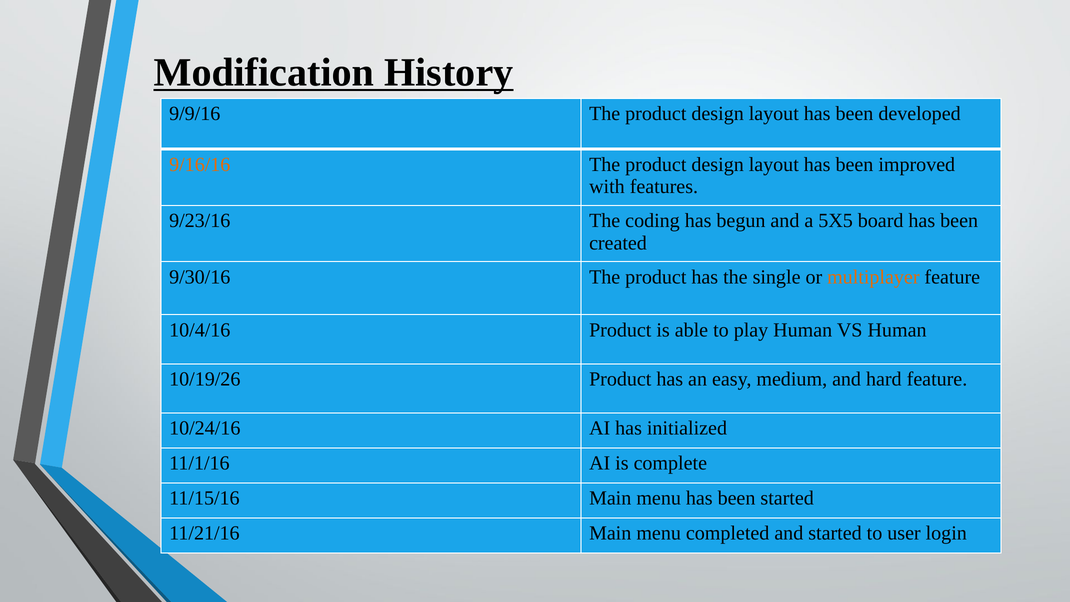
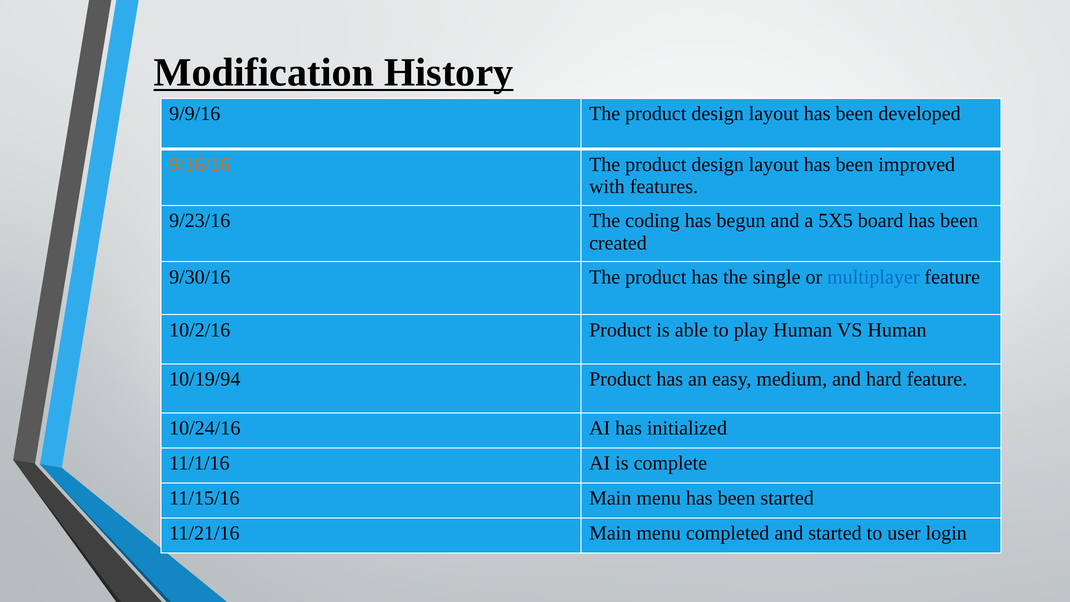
multiplayer colour: orange -> blue (873, 277)
10/4/16: 10/4/16 -> 10/2/16 (200, 330)
10/19/26: 10/19/26 -> 10/19/94 (205, 379)
